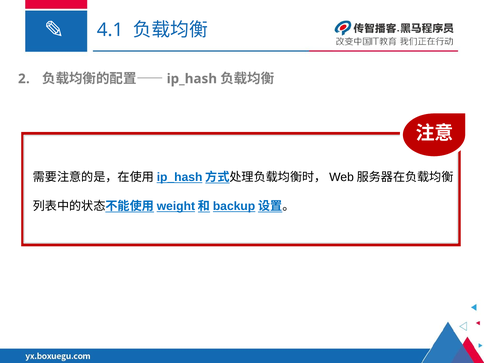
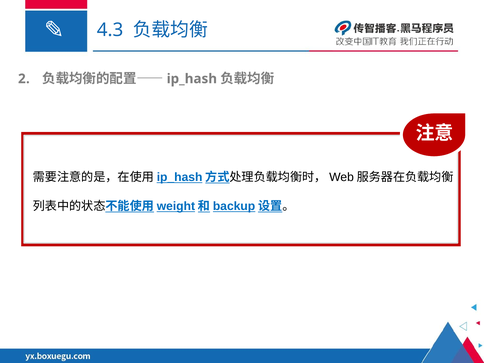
4.1: 4.1 -> 4.3 (110, 30)
